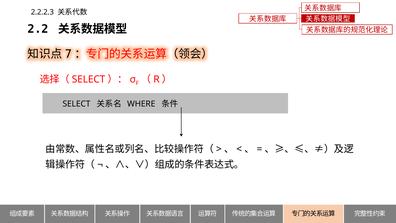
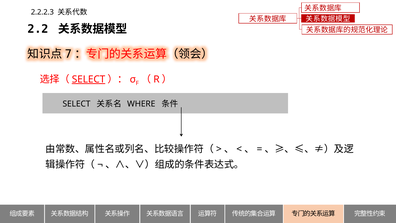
SELECT underline: none -> present (89, 79)
